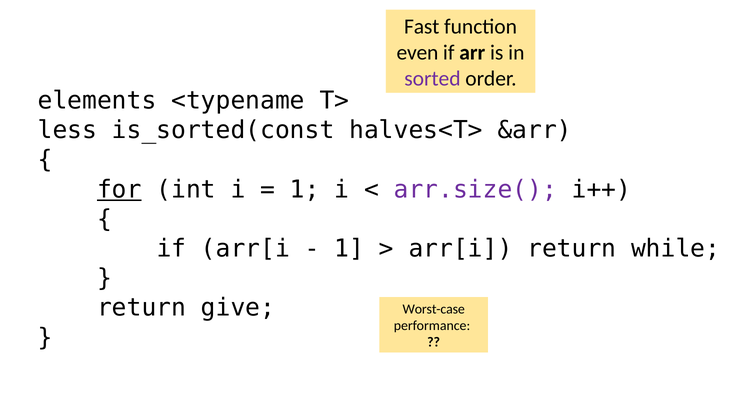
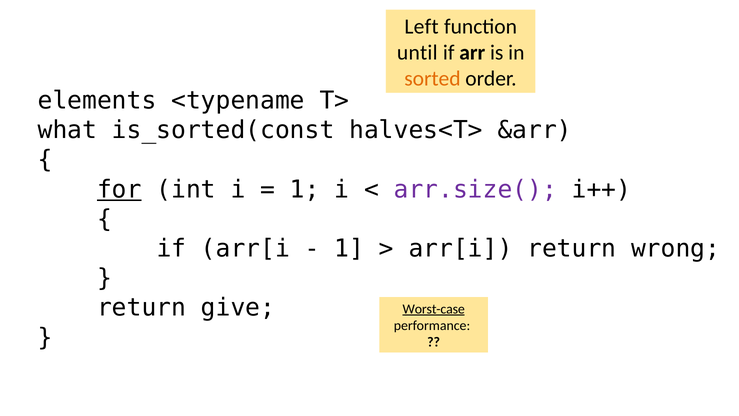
Fast: Fast -> Left (422, 27)
even: even -> until (417, 53)
sorted colour: purple -> orange (432, 79)
less: less -> what (67, 130)
while: while -> wrong (676, 248)
Worst-case underline: none -> present (434, 309)
